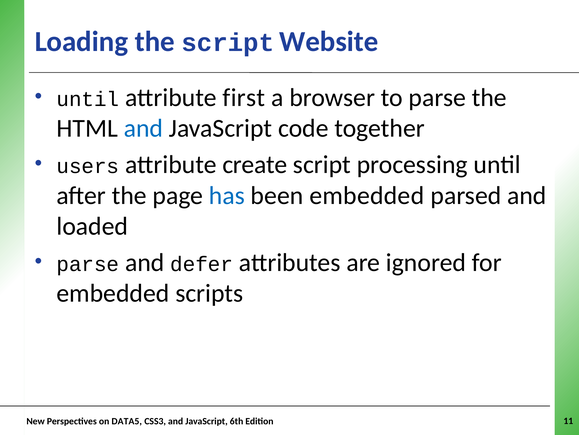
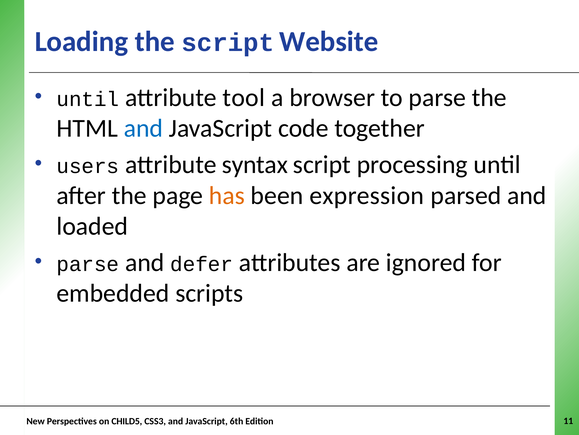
first: first -> tool (244, 97)
create: create -> syntax (255, 164)
has colour: blue -> orange (227, 195)
been embedded: embedded -> expression (367, 195)
DATA5: DATA5 -> CHILD5 (127, 420)
